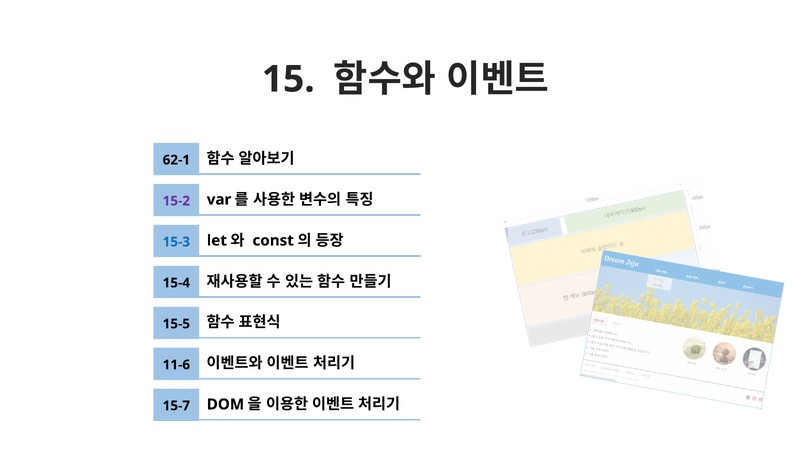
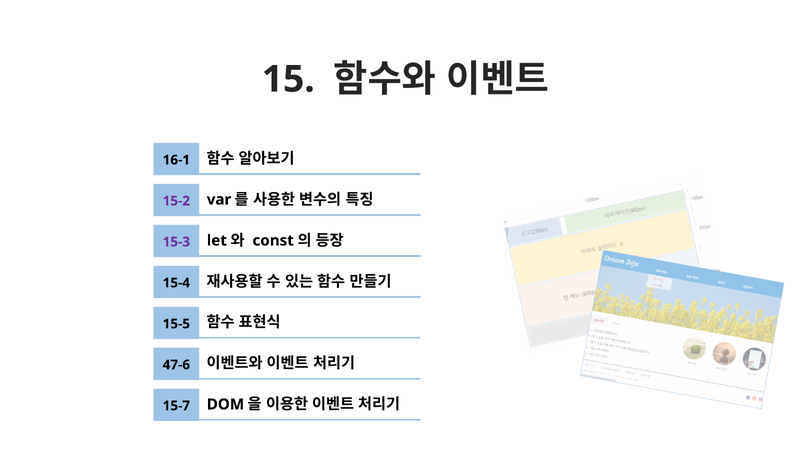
62-1: 62-1 -> 16-1 (176, 160)
15-3 colour: blue -> purple (176, 242)
11-6: 11-6 -> 47-6 (176, 365)
